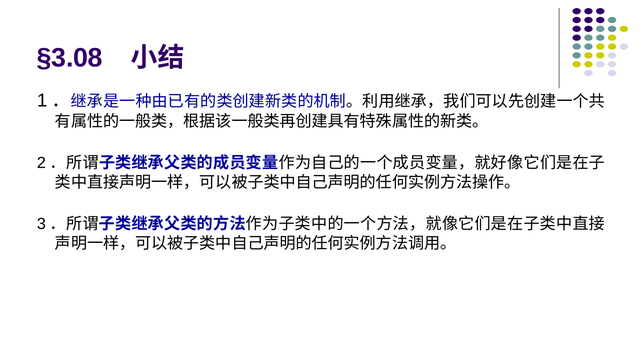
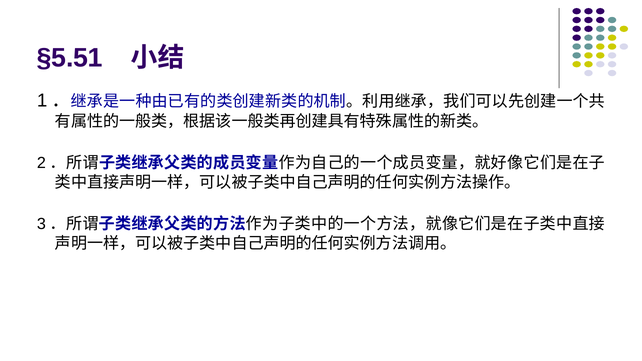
§3.08: §3.08 -> §5.51 (70, 58)
